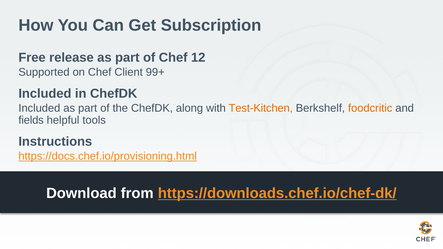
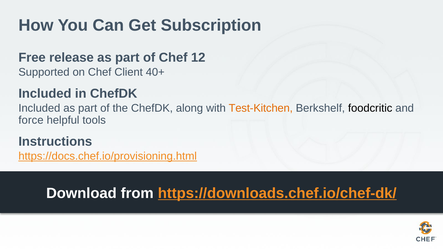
99+: 99+ -> 40+ (155, 72)
foodcritic colour: orange -> black (370, 108)
fields: fields -> force (31, 120)
